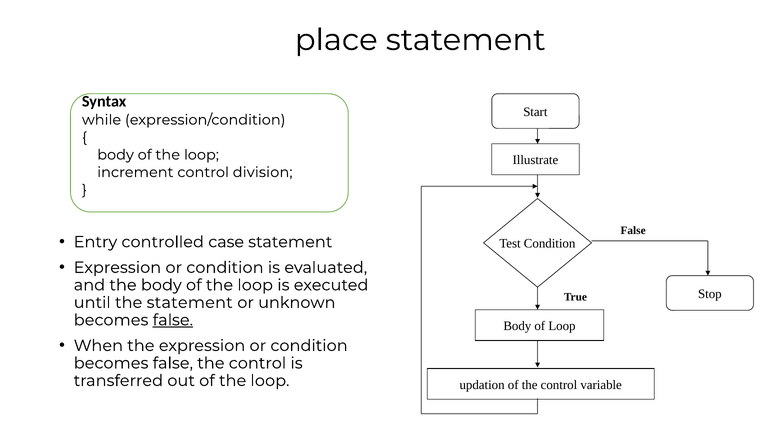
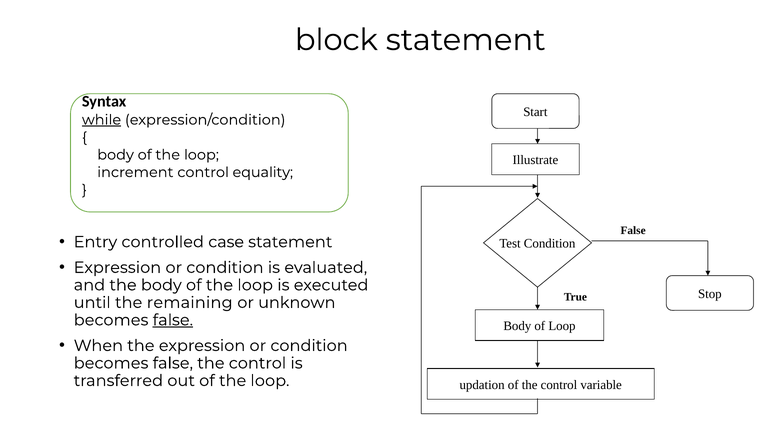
place: place -> block (336, 40)
while underline: none -> present (102, 120)
division: division -> equality (263, 172)
the statement: statement -> remaining (190, 302)
